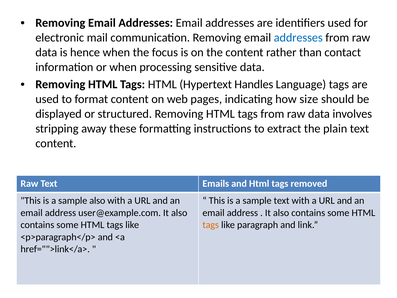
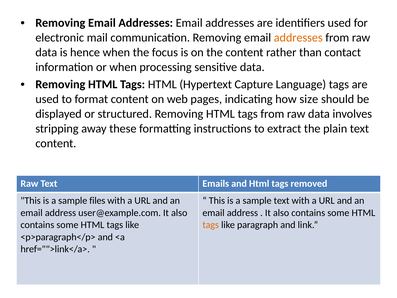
addresses colour: blue -> orange (298, 37)
Handles: Handles -> Capture (254, 84)
sample also: also -> files (97, 200)
